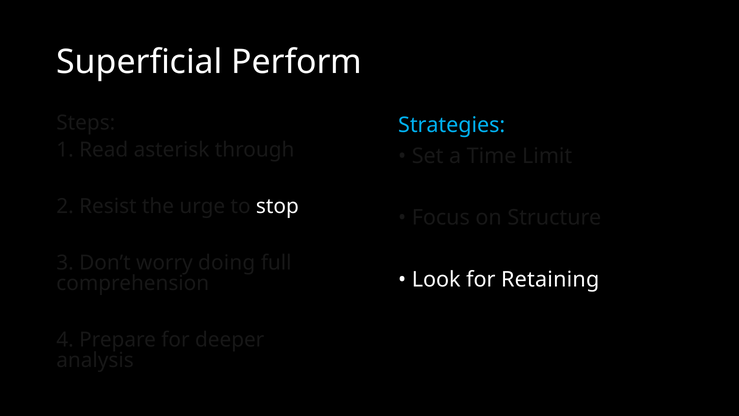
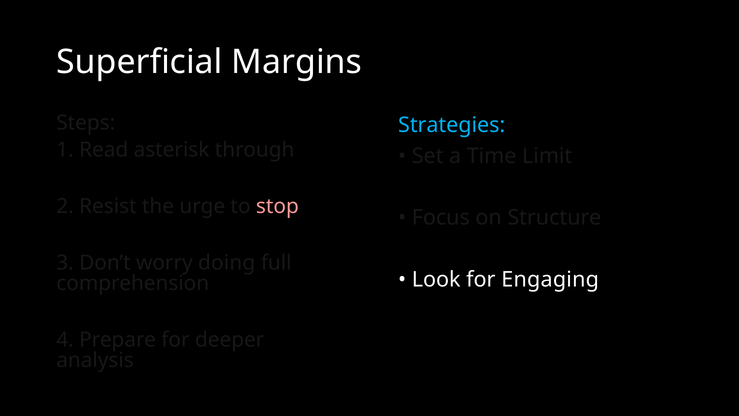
Perform: Perform -> Margins (297, 62)
stop colour: white -> pink (277, 206)
Retaining: Retaining -> Engaging (550, 280)
